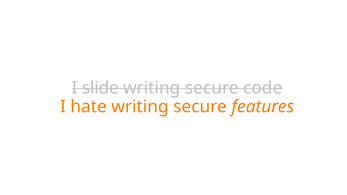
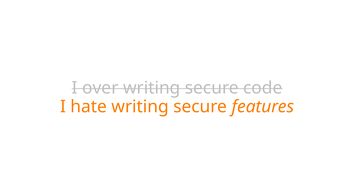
slide: slide -> over (100, 88)
